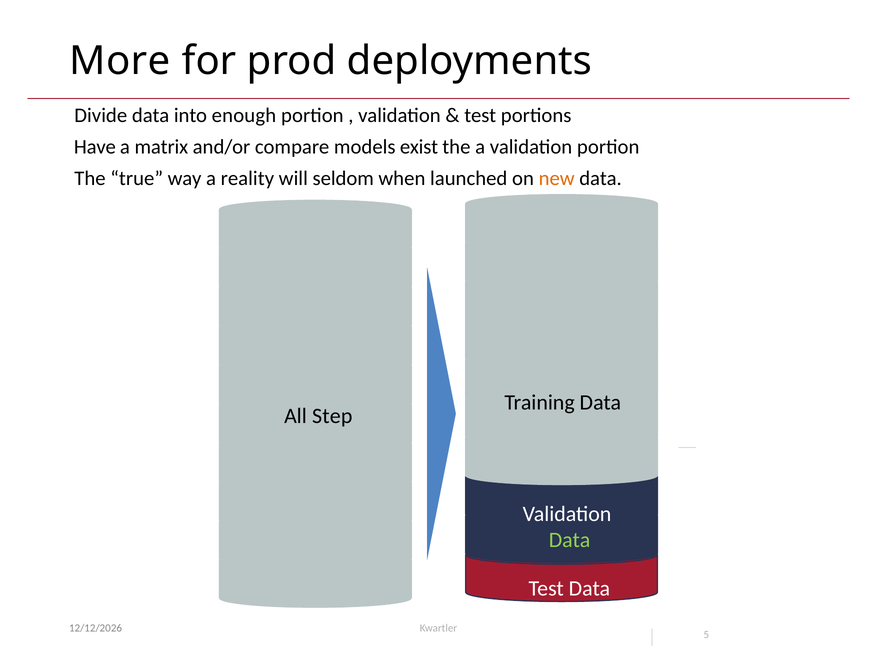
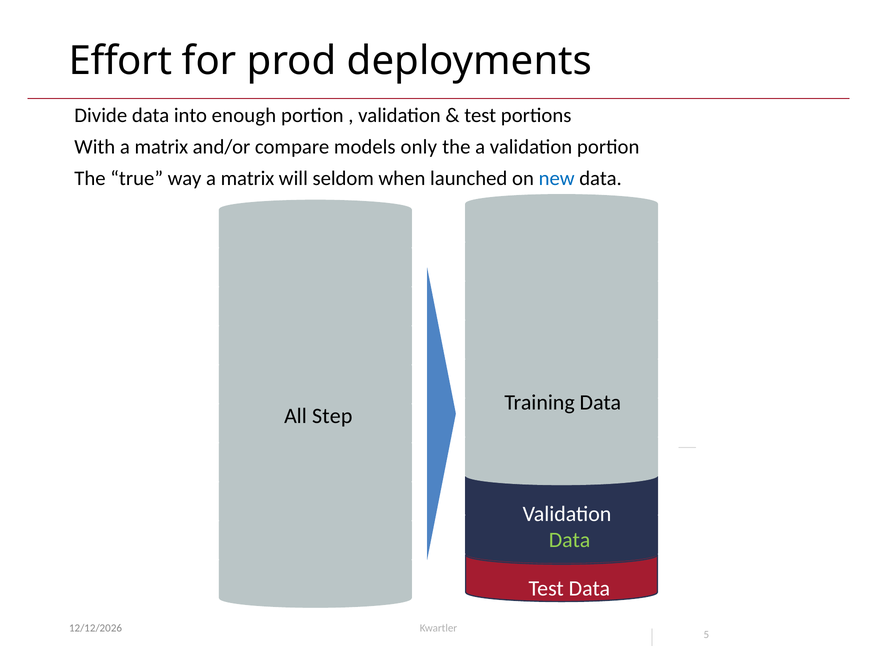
More: More -> Effort (120, 61)
Have: Have -> With (95, 147)
exist: exist -> only (419, 147)
way a reality: reality -> matrix (247, 178)
new colour: orange -> blue (557, 178)
